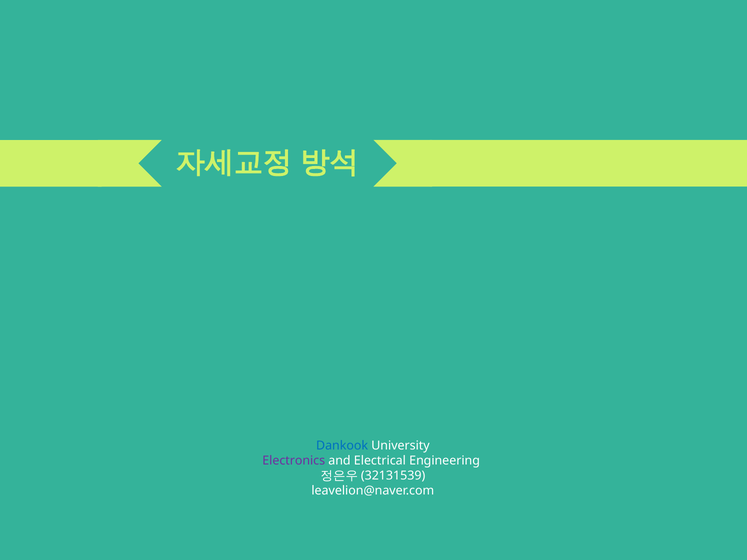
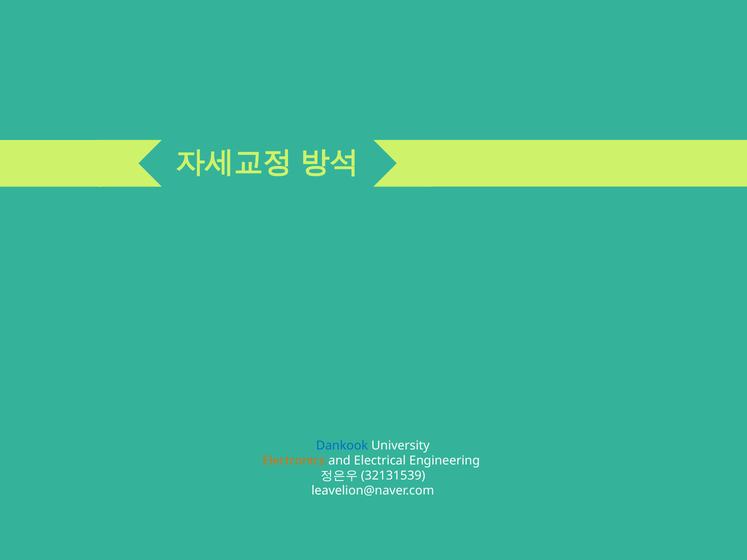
Electronics colour: purple -> orange (294, 461)
